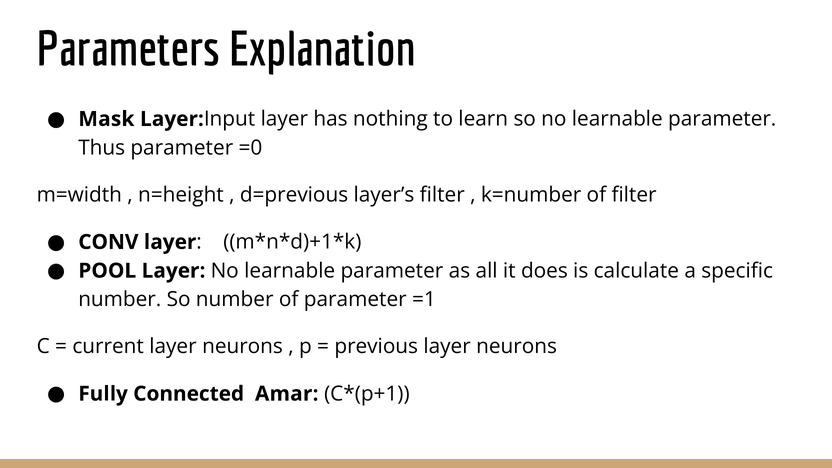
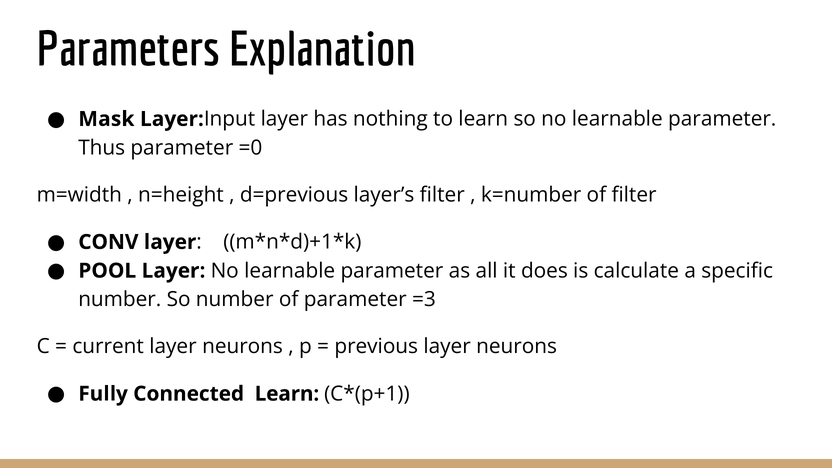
=1: =1 -> =3 (424, 299)
Connected Amar: Amar -> Learn (287, 394)
